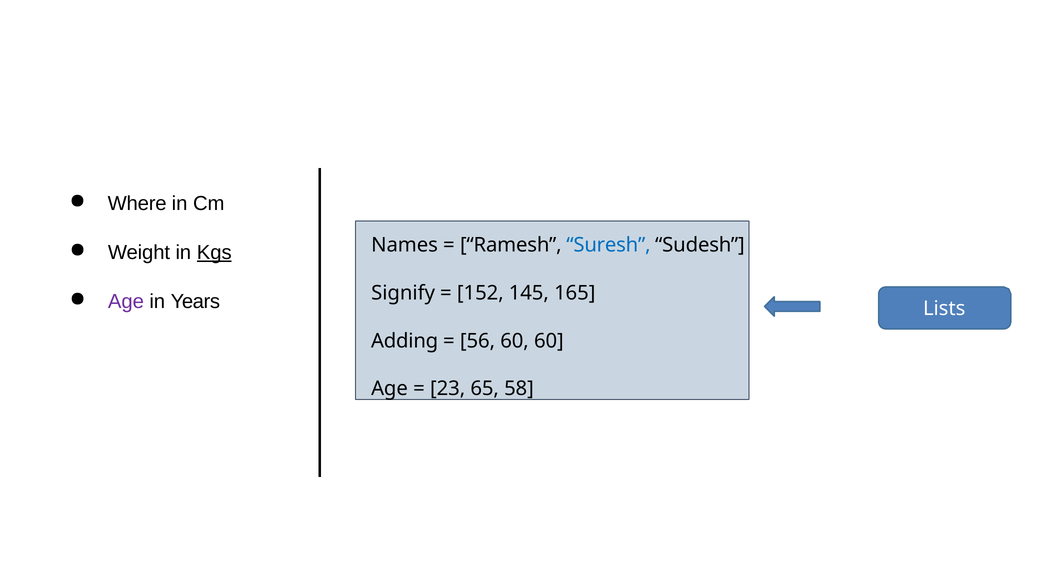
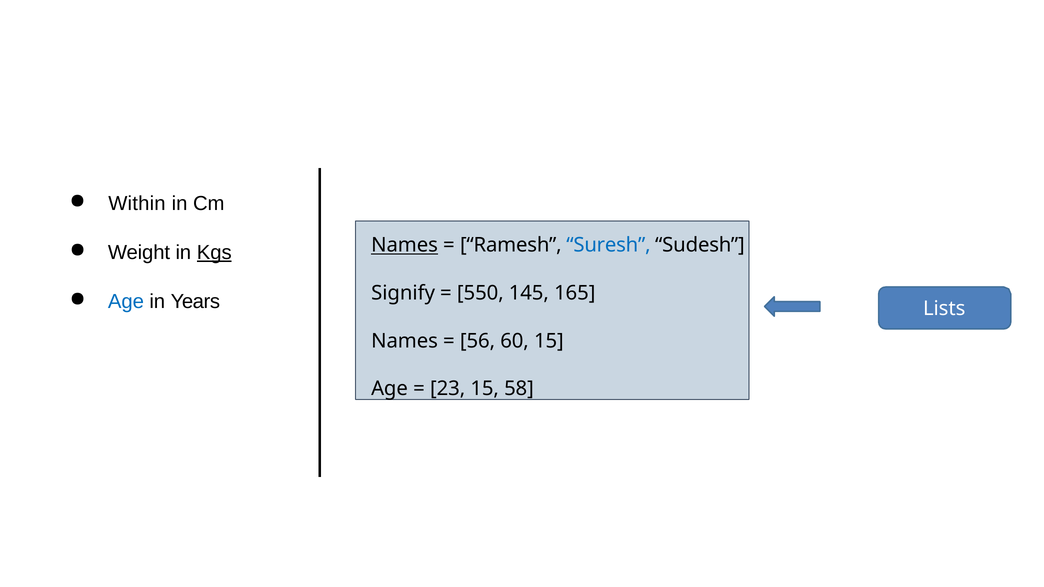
Where: Where -> Within (137, 204)
Names underline: none -> present (405, 245)
152: 152 -> 550 (480, 293)
Age colour: purple -> blue (126, 301)
Adding: Adding -> Names (405, 341)
60 60: 60 -> 15 (549, 341)
23 65: 65 -> 15 (485, 389)
